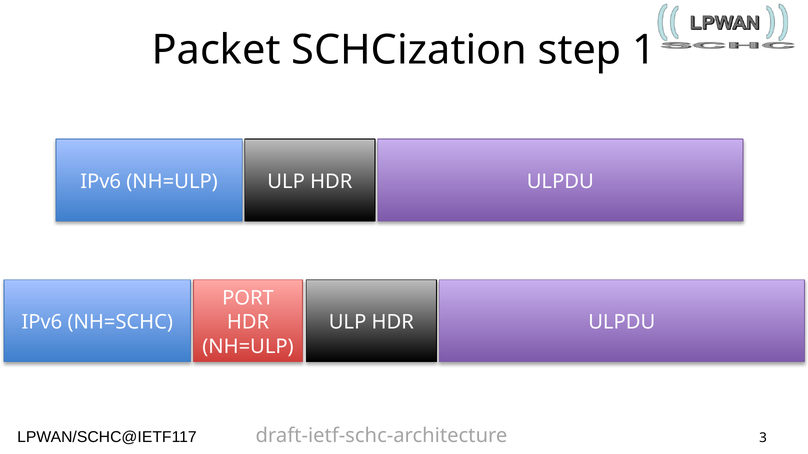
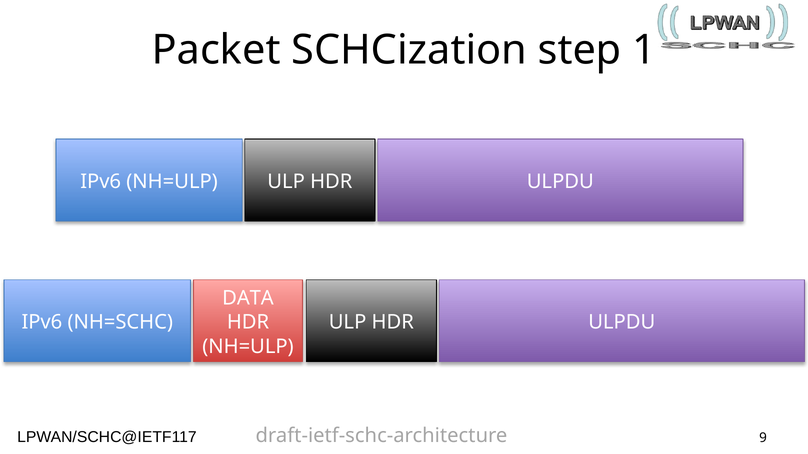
PORT: PORT -> DATA (248, 298)
3: 3 -> 9 (763, 438)
